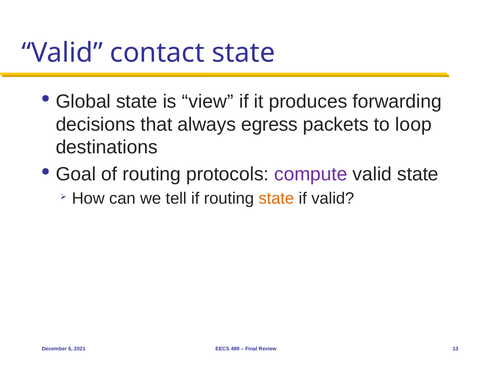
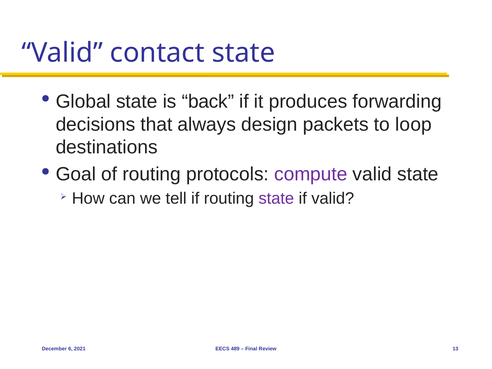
view: view -> back (208, 101)
egress: egress -> design (269, 124)
state colour: orange -> purple (276, 199)
